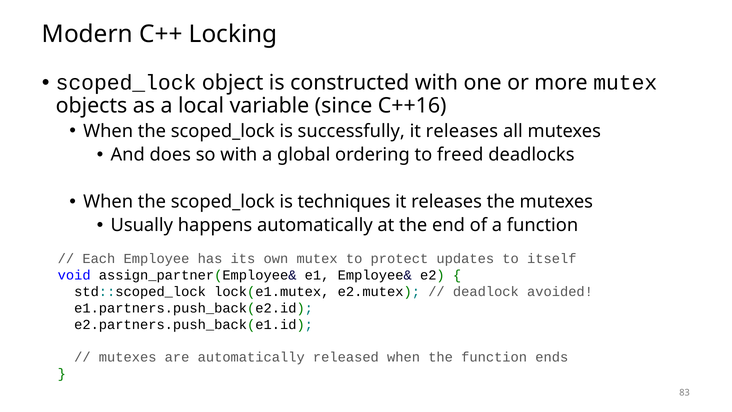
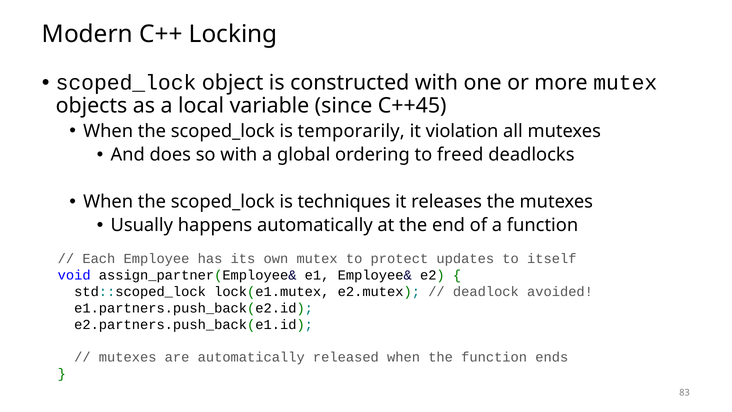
C++16: C++16 -> C++45 (412, 106)
successfully: successfully -> temporarily (351, 131)
releases: releases -> violation (462, 131)
